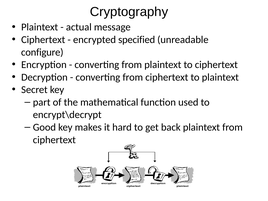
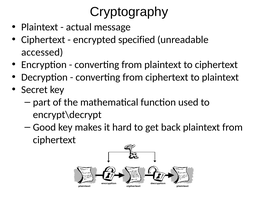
configure: configure -> accessed (42, 52)
